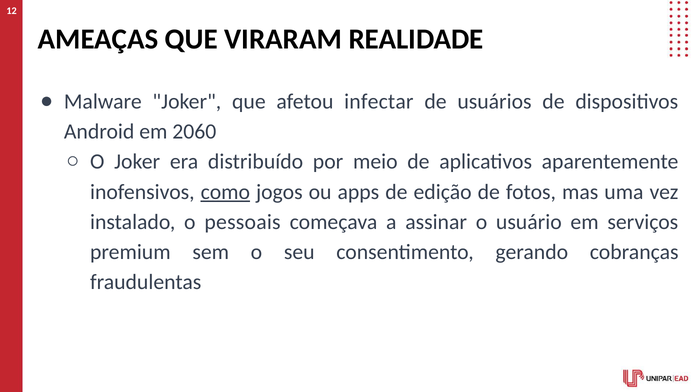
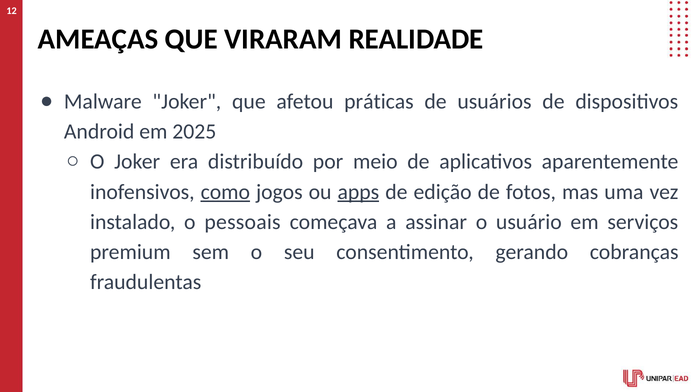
infectar: infectar -> práticas (379, 102)
2060: 2060 -> 2025 (194, 132)
apps underline: none -> present (358, 192)
